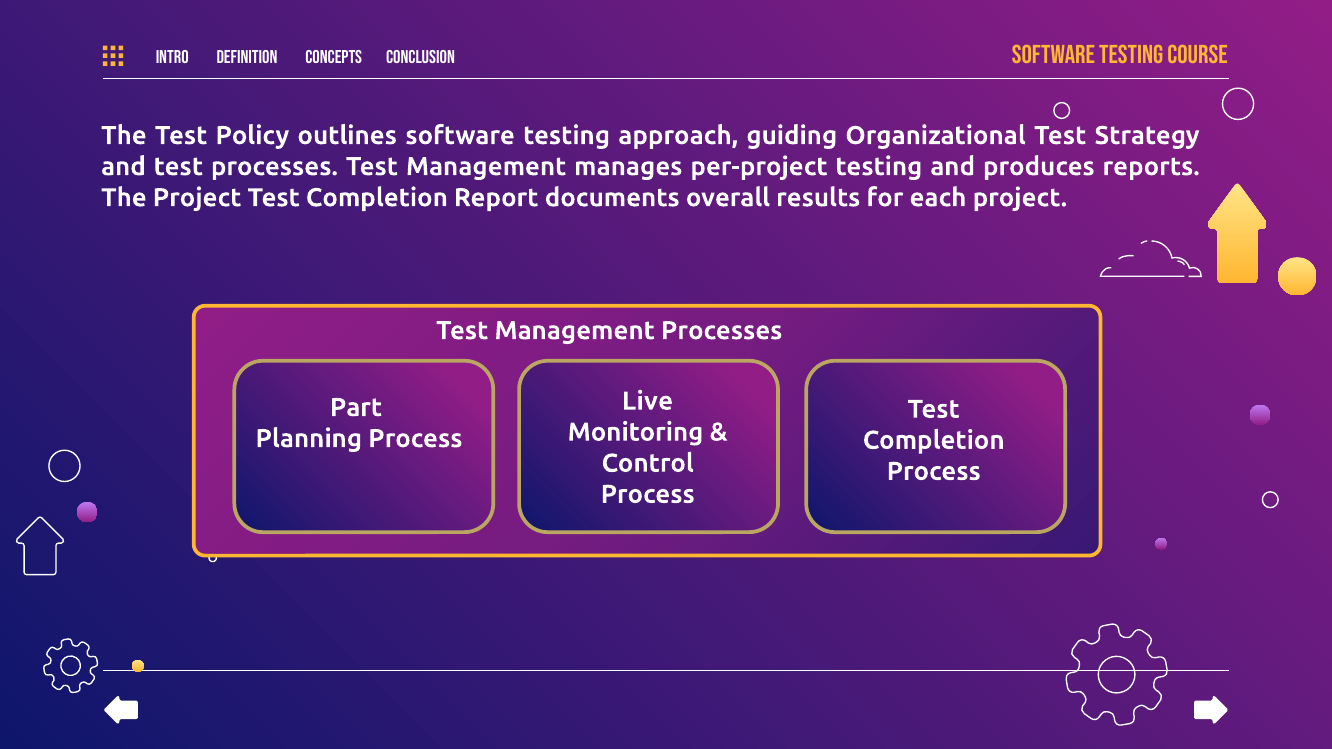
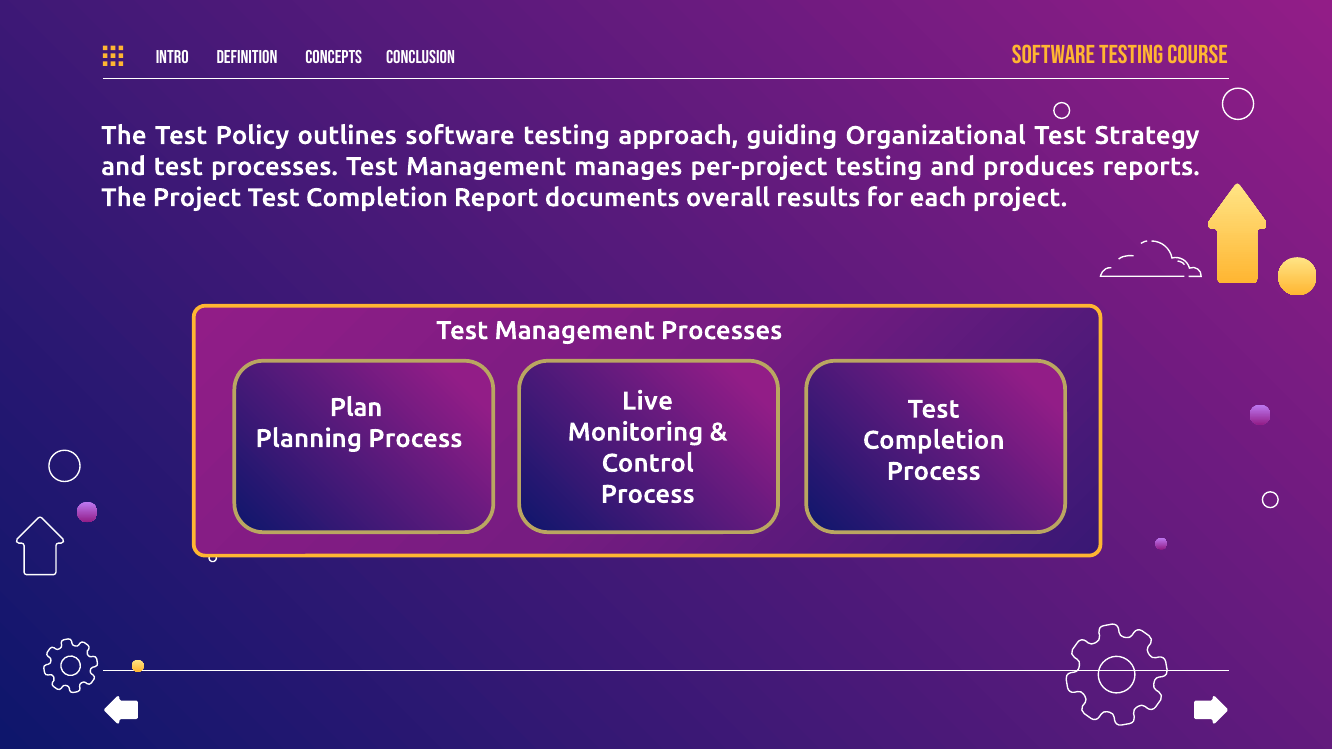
Part: Part -> Plan (356, 408)
